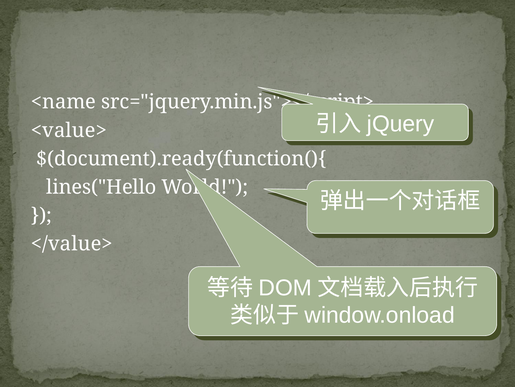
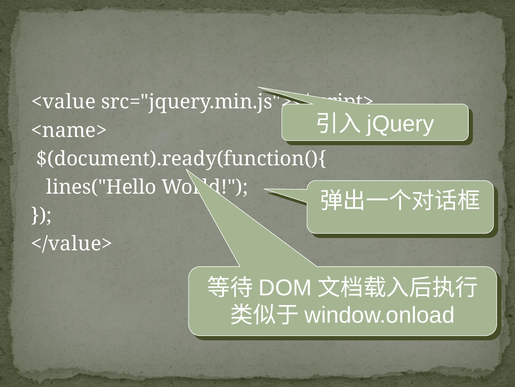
<name: <name -> <value (63, 102)
<value>: <value> -> <name> (69, 130)
